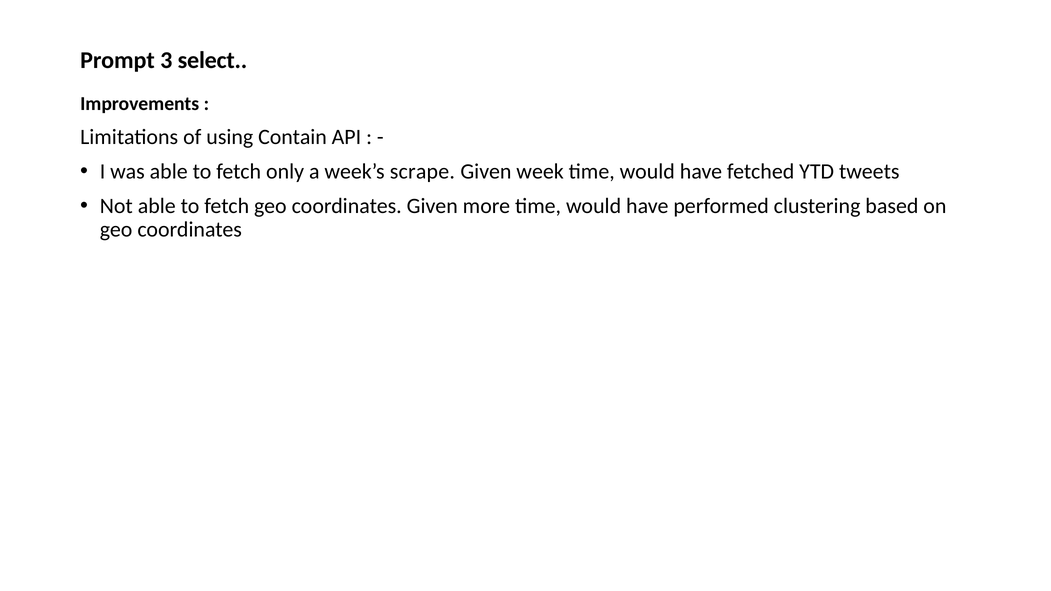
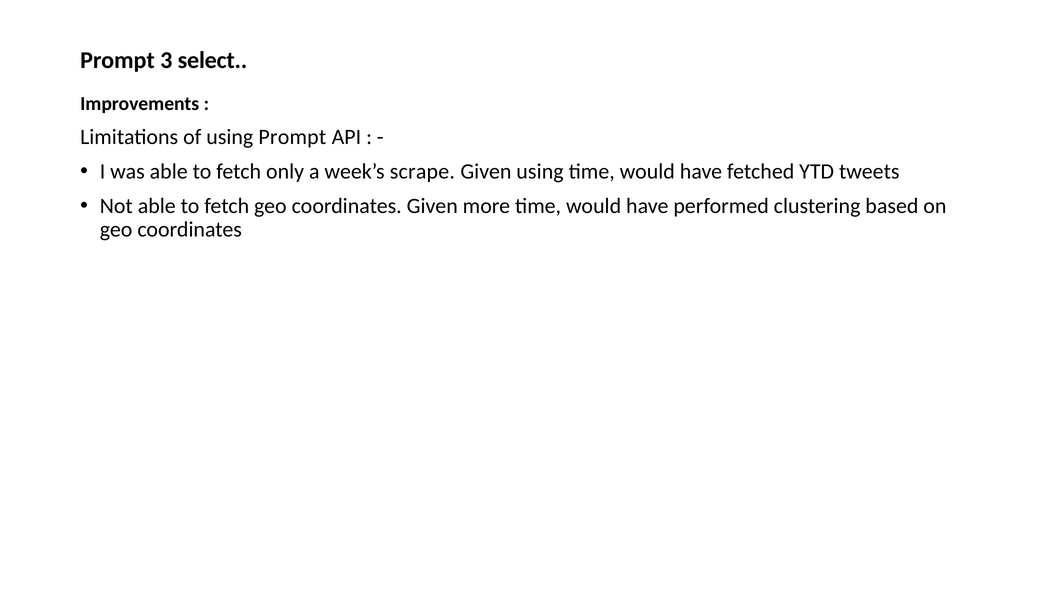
using Contain: Contain -> Prompt (292, 137)
Given week: week -> using (540, 172)
